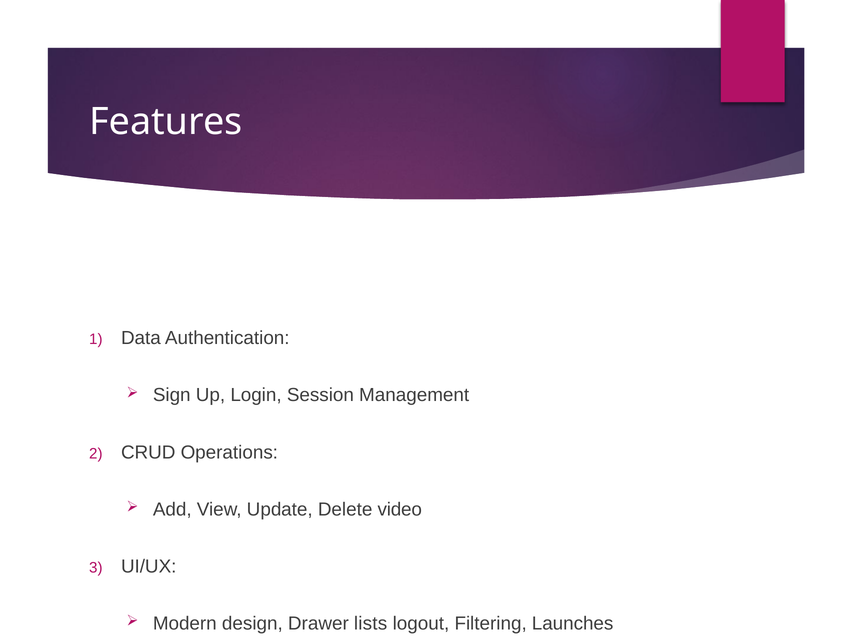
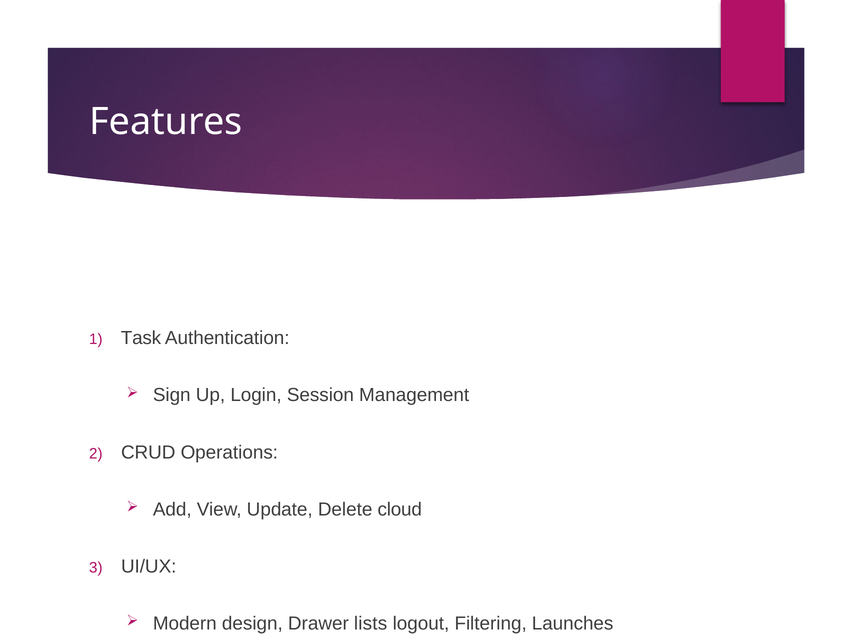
Data: Data -> Task (141, 338)
video: video -> cloud (400, 510)
